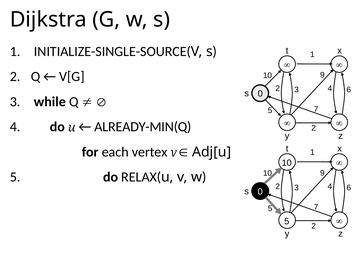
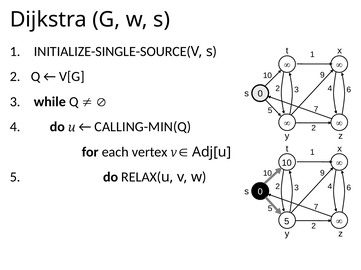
ALREADY-MIN(Q: ALREADY-MIN(Q -> CALLING-MIN(Q (143, 127)
